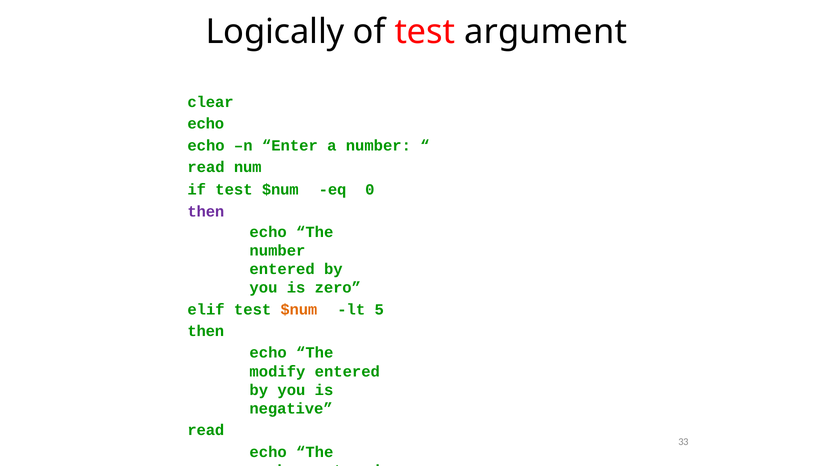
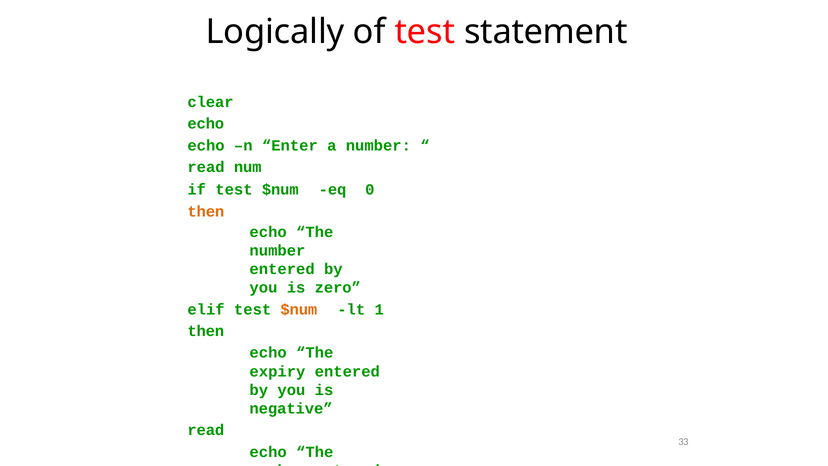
argument: argument -> statement (546, 32)
then colour: purple -> orange (206, 211)
5: 5 -> 1 (379, 309)
modify: modify -> expiry (277, 371)
